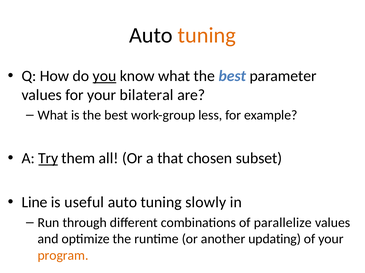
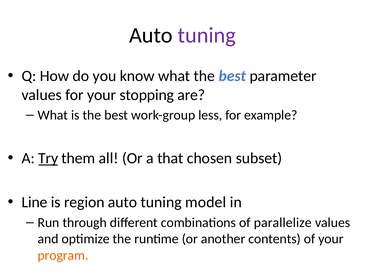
tuning colour: orange -> purple (207, 35)
you underline: present -> none (105, 76)
bilateral: bilateral -> stopping (147, 95)
useful: useful -> region (84, 203)
slowly: slowly -> model (206, 203)
updating: updating -> contents (275, 240)
